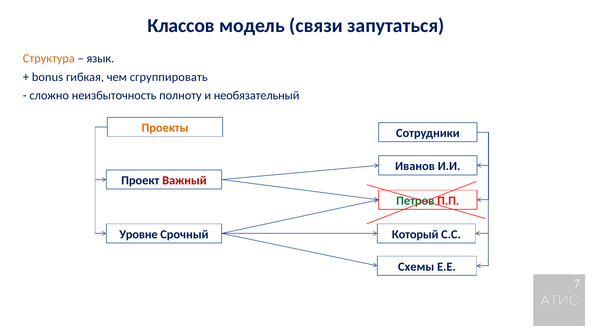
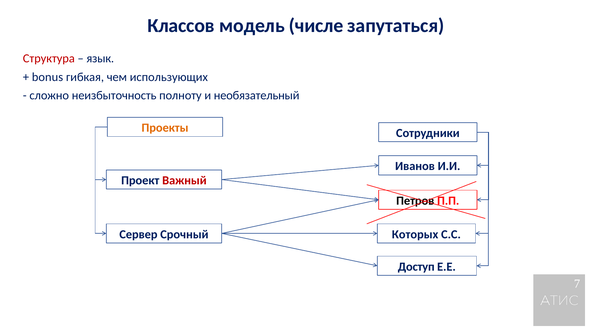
связи: связи -> числе (316, 26)
Структура colour: orange -> red (49, 58)
сгруппировать: сгруппировать -> использующих (169, 77)
Петров colour: green -> black (415, 201)
Уровне: Уровне -> Сервер (138, 234)
Который: Который -> Которых (415, 234)
Схемы: Схемы -> Доступ (416, 267)
